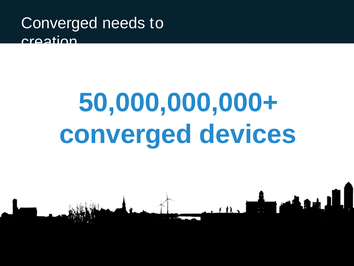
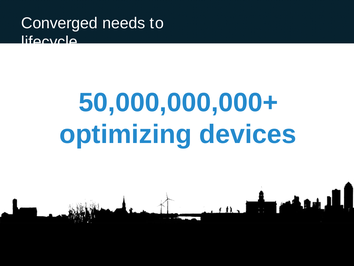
creation: creation -> lifecycle (49, 42)
converged: converged -> optimizing (126, 134)
